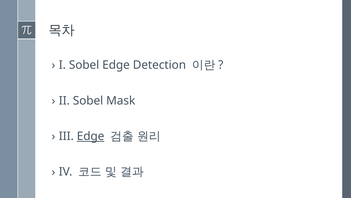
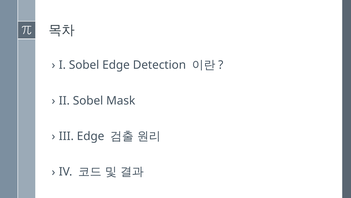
Edge underline: present -> none (91, 136)
